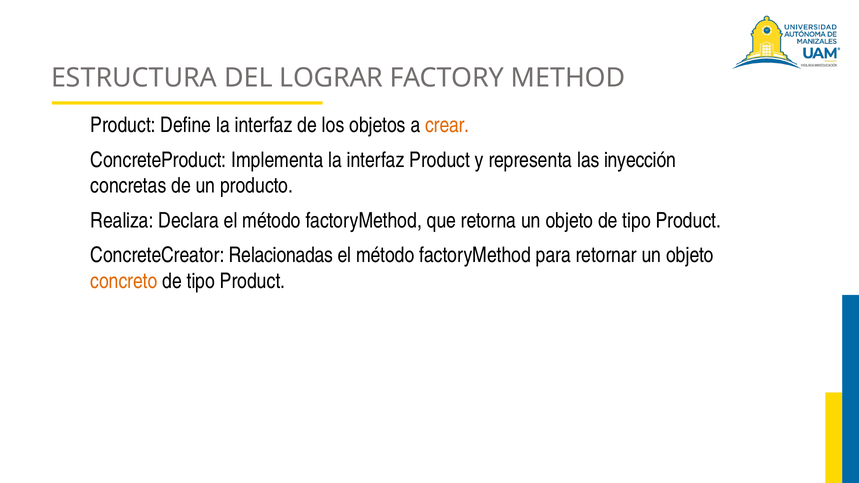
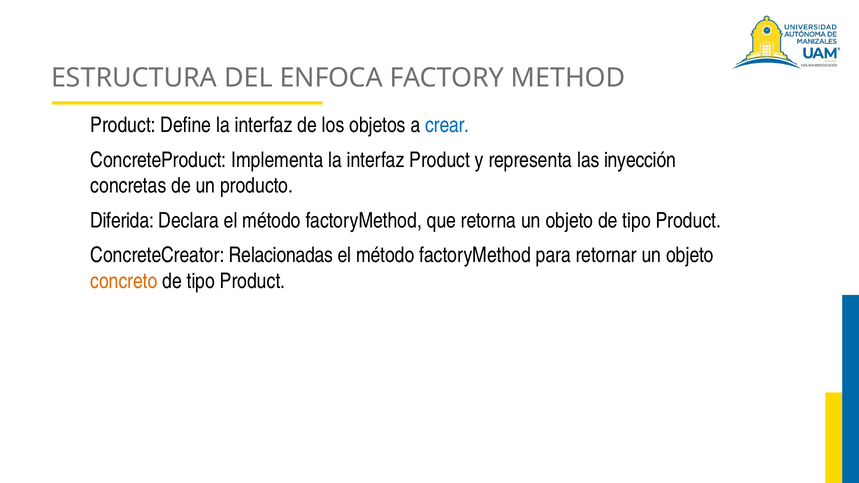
LOGRAR: LOGRAR -> ENFOCA (331, 78)
crear colour: orange -> blue (447, 125)
Realiza: Realiza -> Diferida (122, 221)
